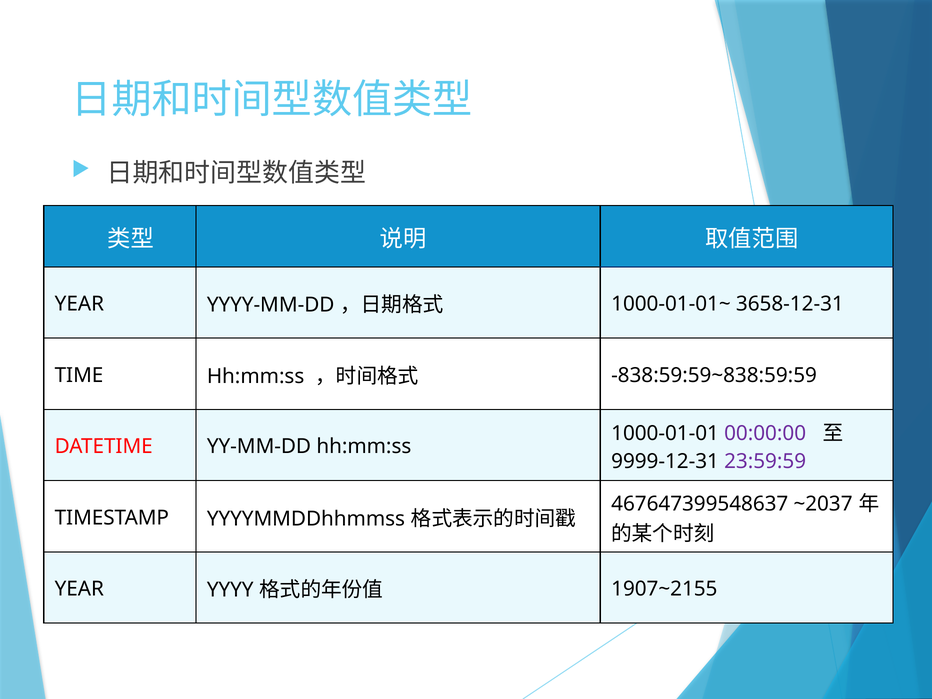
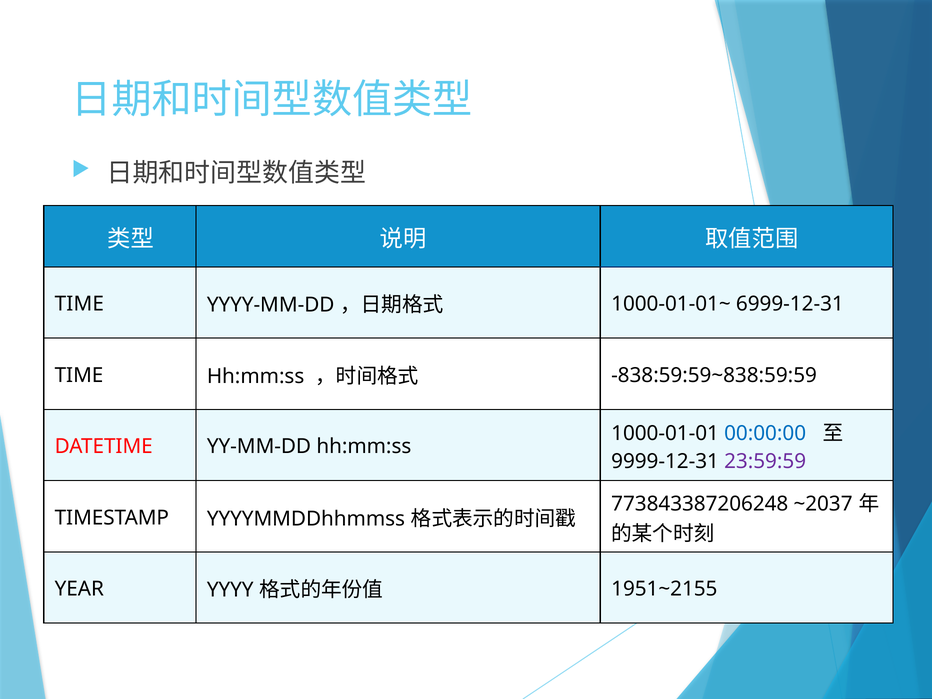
YEAR: YEAR -> TIME (79, 304)
3658-12-31: 3658-12-31 -> 6999-12-31 (790, 304)
00:00:00 colour: purple -> blue (765, 434)
467647399548637: 467647399548637 -> 773843387206248 (700, 504)
1907~2155: 1907~2155 -> 1951~2155 (664, 589)
